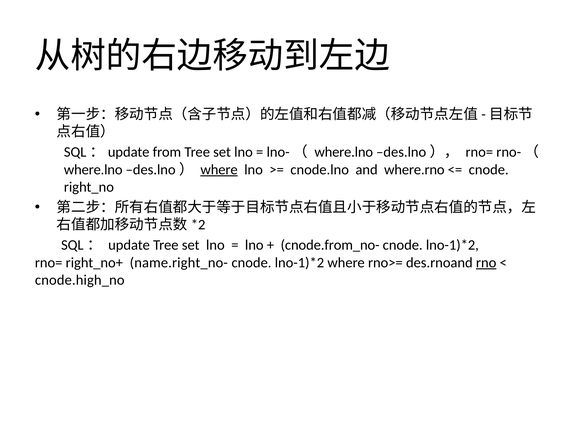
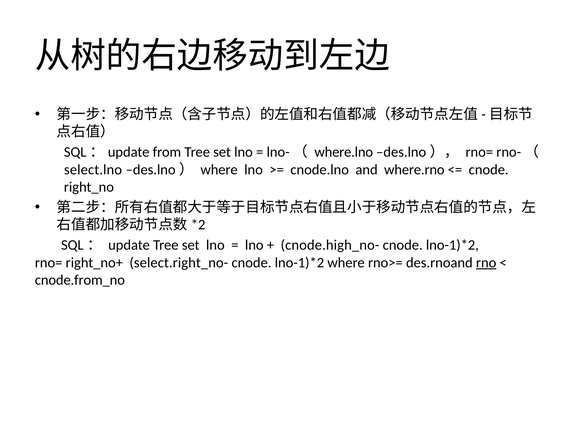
where.lno: where.lno -> select.lno (93, 170)
where underline: present -> none (219, 170)
cnode.from_no-: cnode.from_no- -> cnode.high_no- (330, 245)
name.right_no-: name.right_no- -> select.right_no- (179, 262)
cnode.high_no: cnode.high_no -> cnode.from_no (80, 280)
